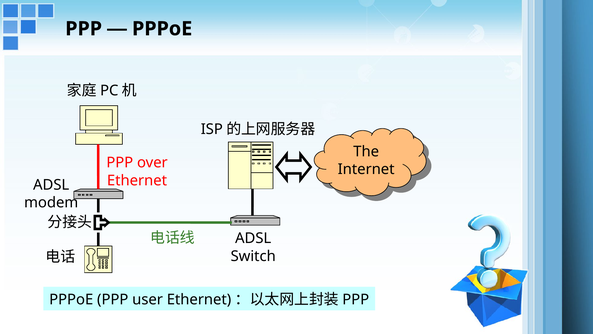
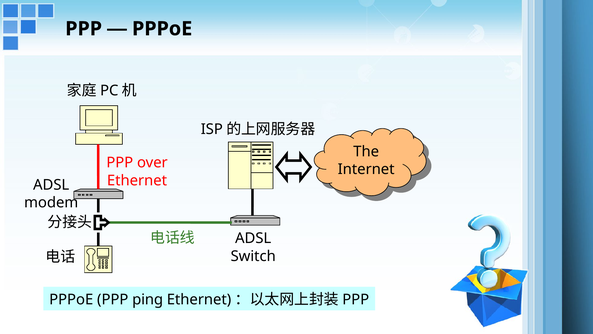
user: user -> ping (148, 299)
